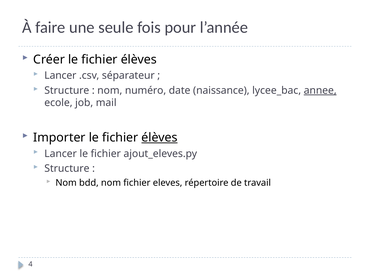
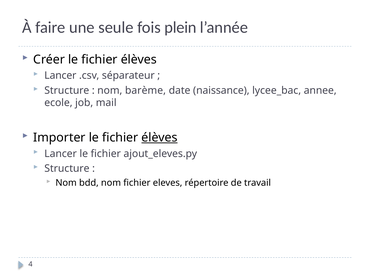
pour: pour -> plein (180, 27)
numéro: numéro -> barème (145, 90)
annee underline: present -> none (320, 90)
